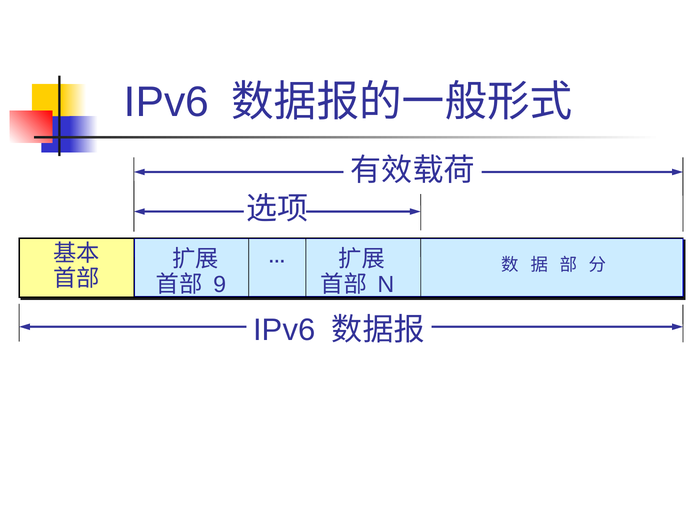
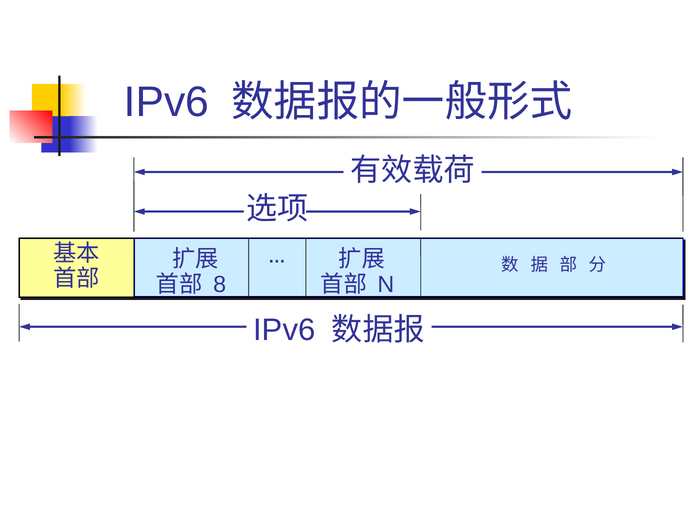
9: 9 -> 8 (220, 284)
